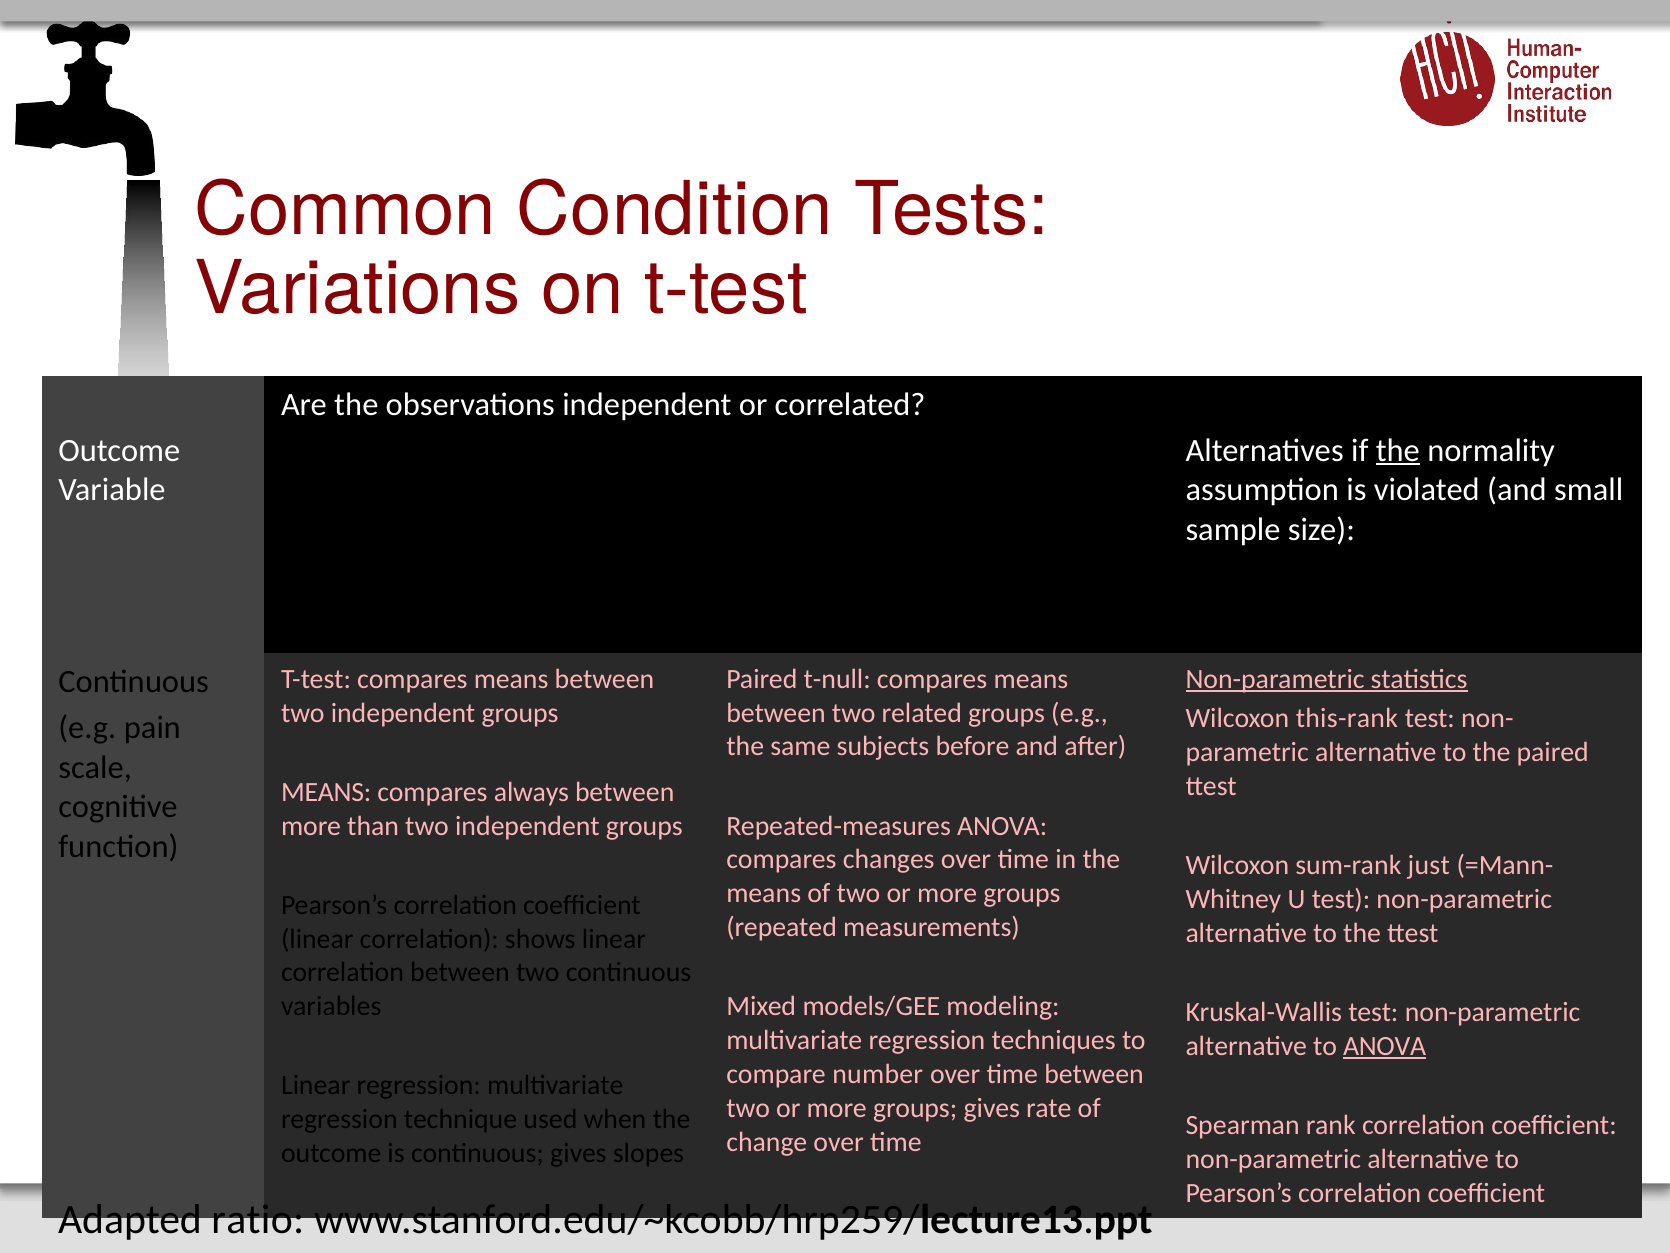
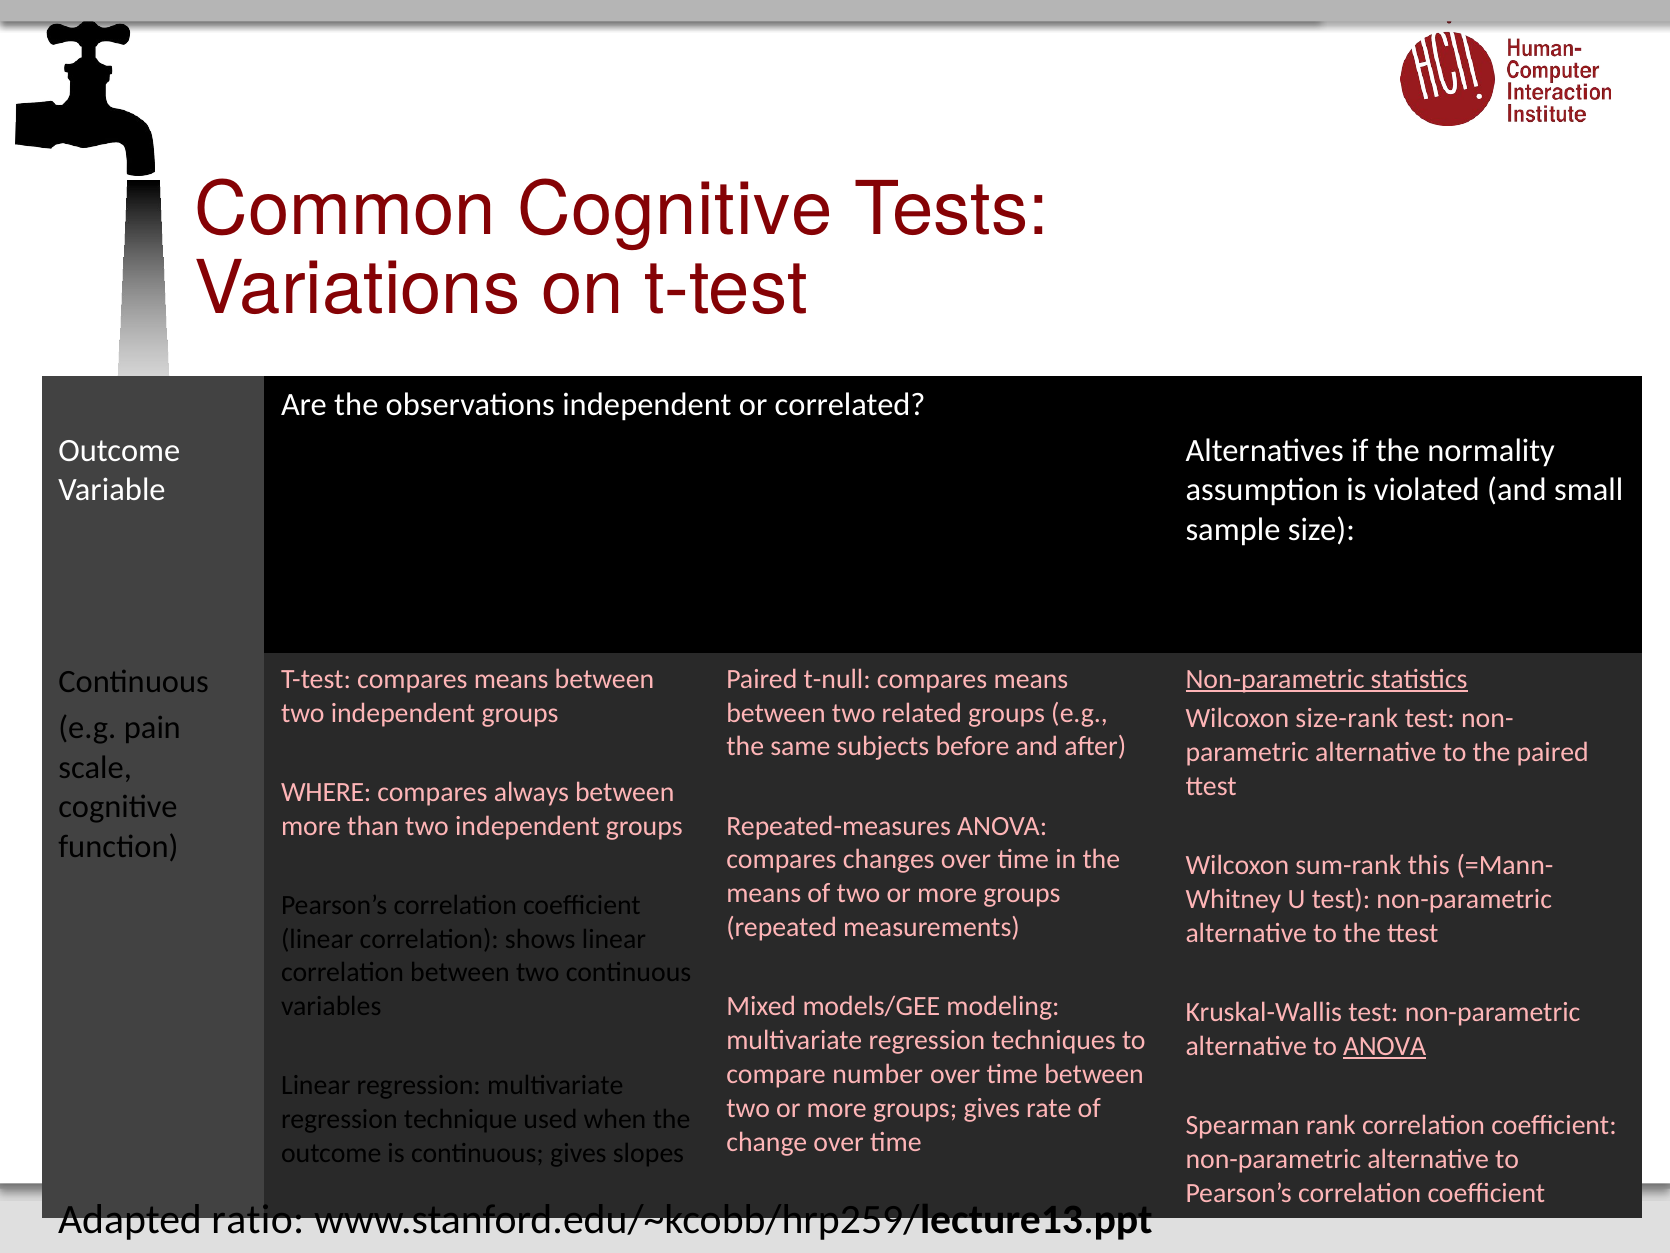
Common Condition: Condition -> Cognitive (675, 210)
the underline: present -> none (1398, 450)
this-rank: this-rank -> size-rank (1347, 718)
MEANS: MEANS -> WHERE (326, 792)
just: just -> this (1429, 865)
